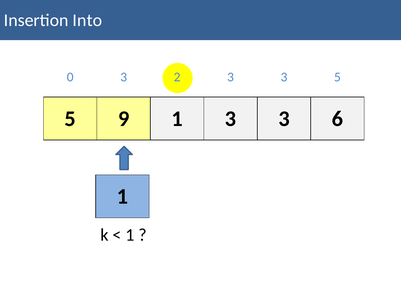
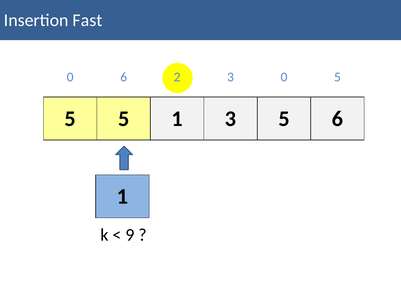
Into: Into -> Fast (87, 20)
0 3: 3 -> 6 (124, 77)
2 3 3: 3 -> 0 (284, 77)
5 9: 9 -> 5 (124, 119)
1 3 3: 3 -> 5 (284, 119)
1: 1 -> 9 (130, 235)
